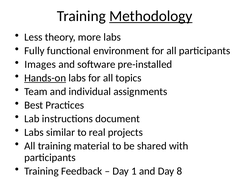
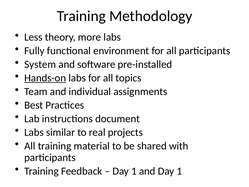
Methodology underline: present -> none (151, 16)
Images: Images -> System (40, 64)
and Day 8: 8 -> 1 (179, 171)
